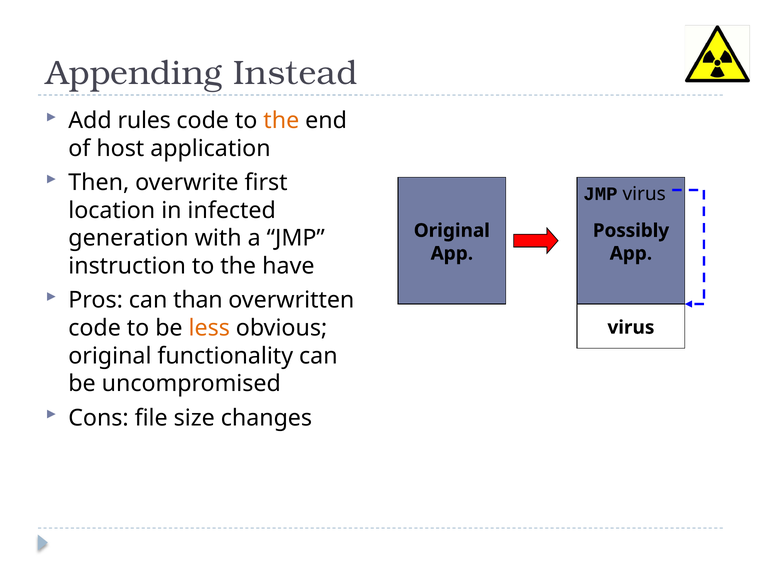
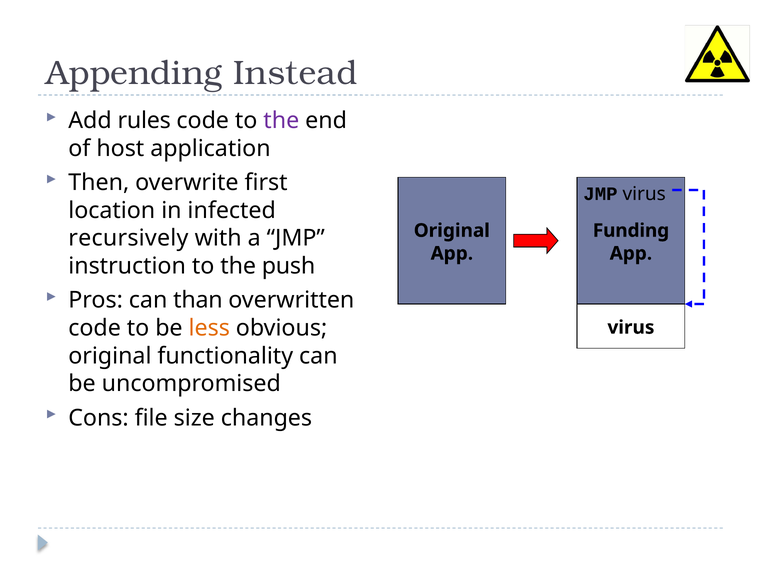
the colour: orange -> purple (281, 121)
Possibly: Possibly -> Funding (631, 231)
generation: generation -> recursively (128, 239)
have: have -> push (289, 266)
